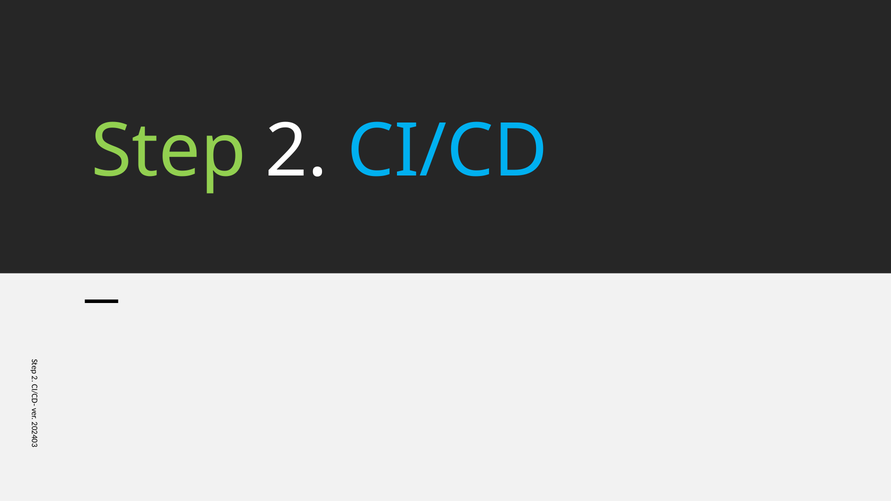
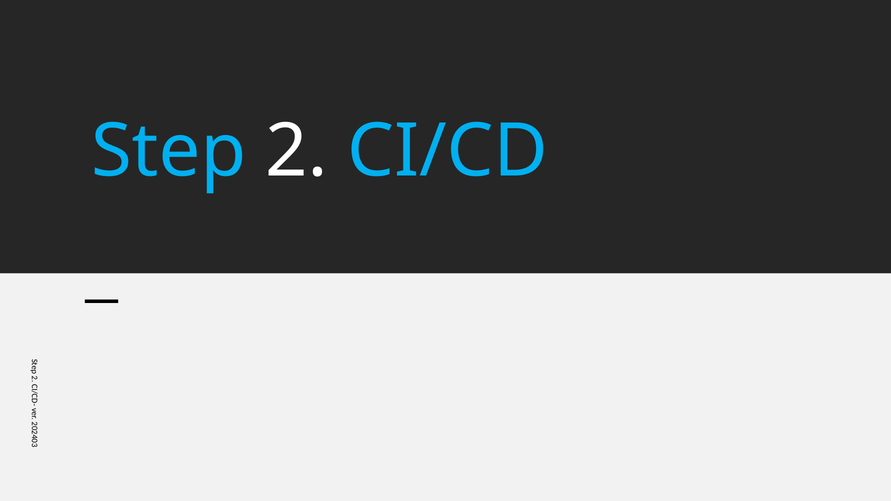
Step colour: light green -> light blue (169, 151)
